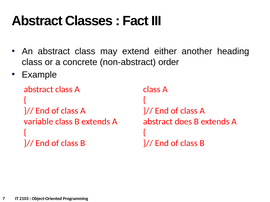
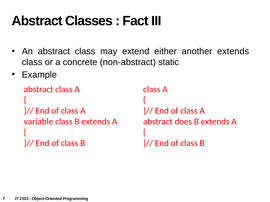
another heading: heading -> extends (233, 51)
order: order -> static (169, 62)
